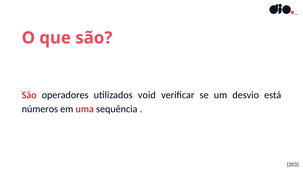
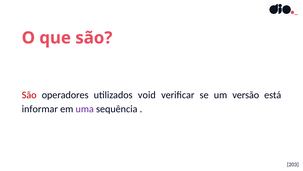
desvio: desvio -> versão (246, 95)
números: números -> informar (40, 109)
uma colour: red -> purple (85, 109)
